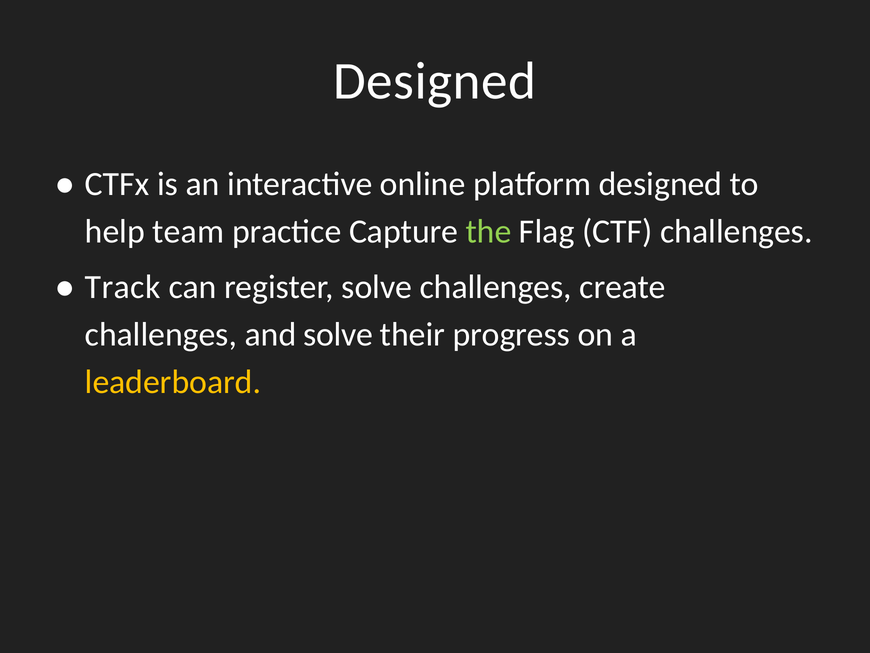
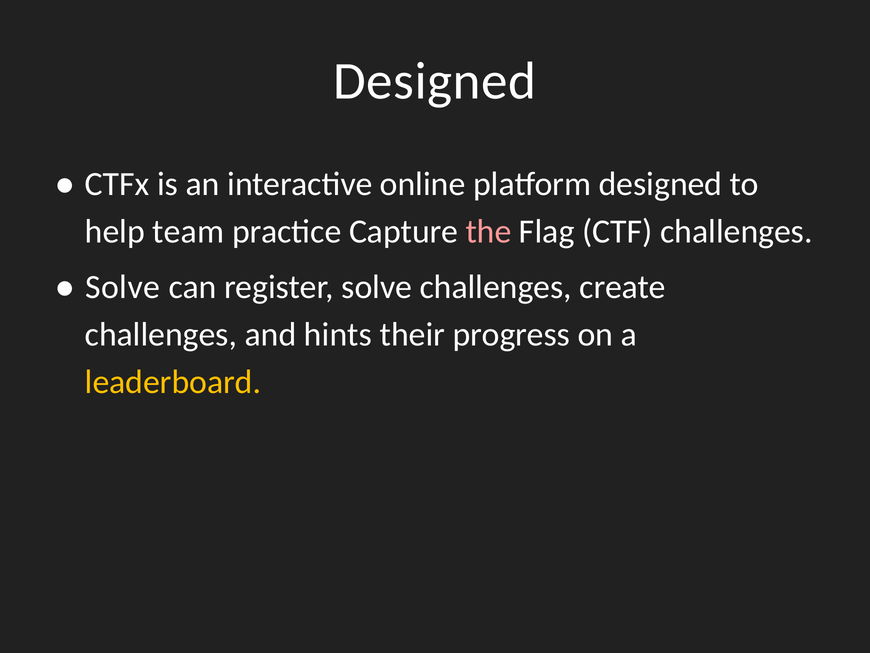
the colour: light green -> pink (488, 231)
Track: Track -> Solve (123, 287)
and solve: solve -> hints (338, 334)
